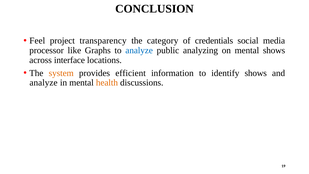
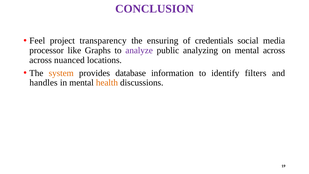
CONCLUSION colour: black -> purple (154, 9)
category: category -> ensuring (163, 41)
analyze colour: blue -> purple (139, 50)
mental shows: shows -> across (274, 50)
interface: interface -> nuanced (69, 60)
efficient: efficient -> database (131, 73)
identify shows: shows -> filters (256, 73)
analyze: analyze -> handles (44, 83)
